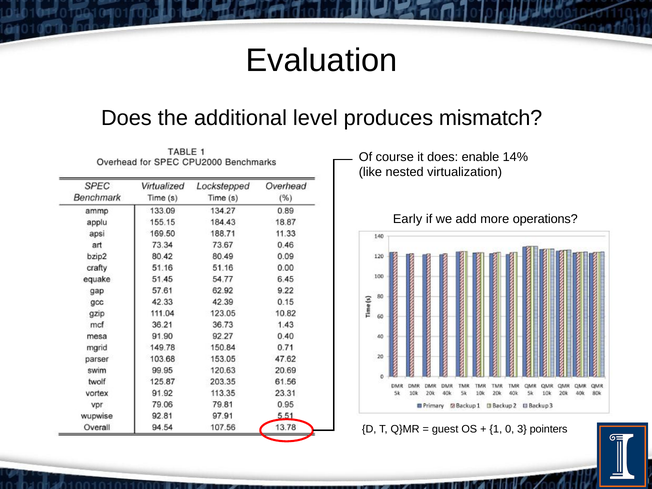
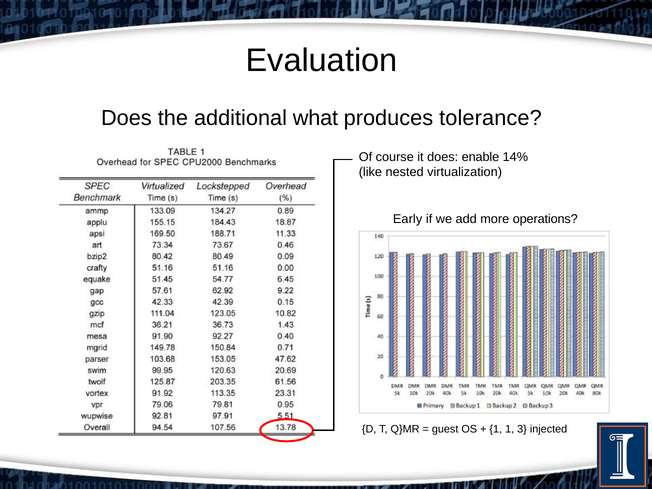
level: level -> what (315, 118)
mismatch: mismatch -> tolerance (490, 118)
1 0: 0 -> 1 (510, 429)
pointers: pointers -> injected (549, 429)
